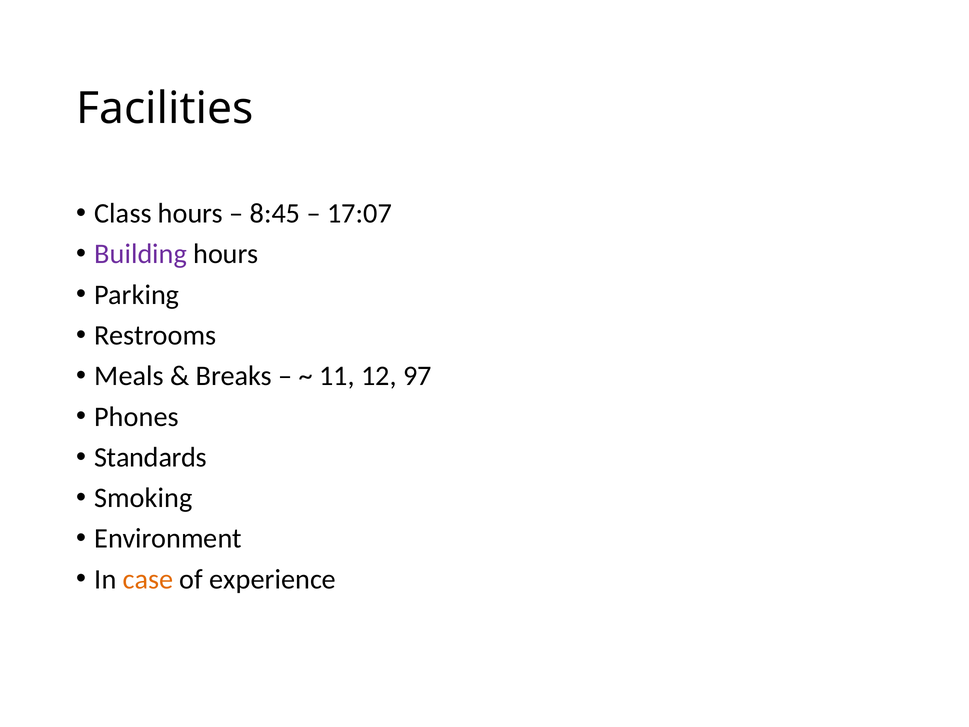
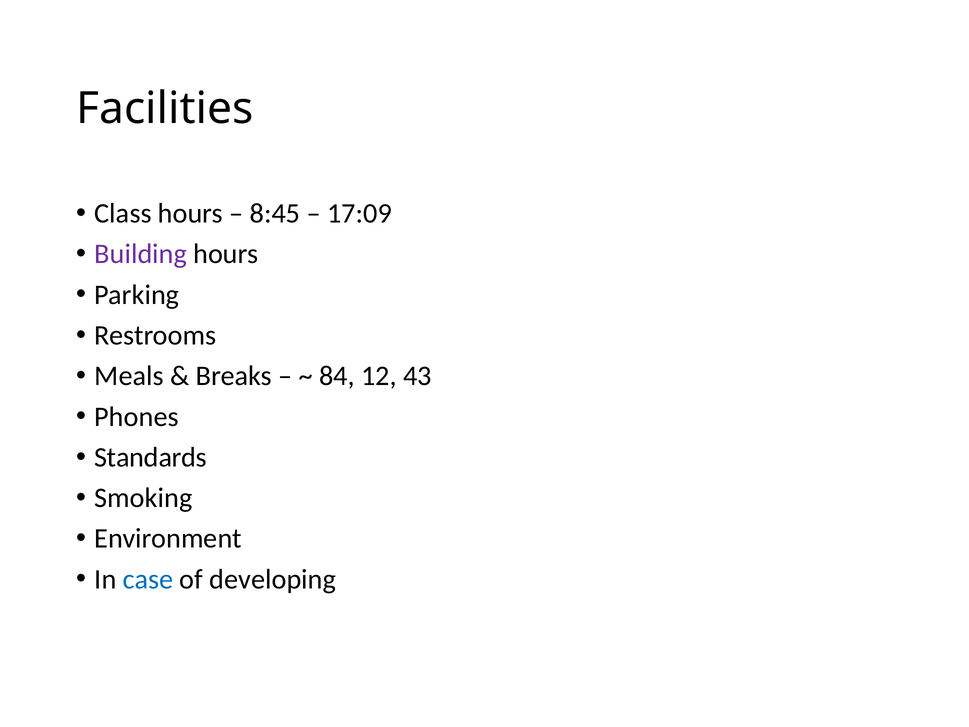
17:07: 17:07 -> 17:09 (359, 213)
11: 11 -> 84 (337, 376)
97: 97 -> 43 (417, 376)
case colour: orange -> blue (148, 579)
experience: experience -> developing (273, 579)
